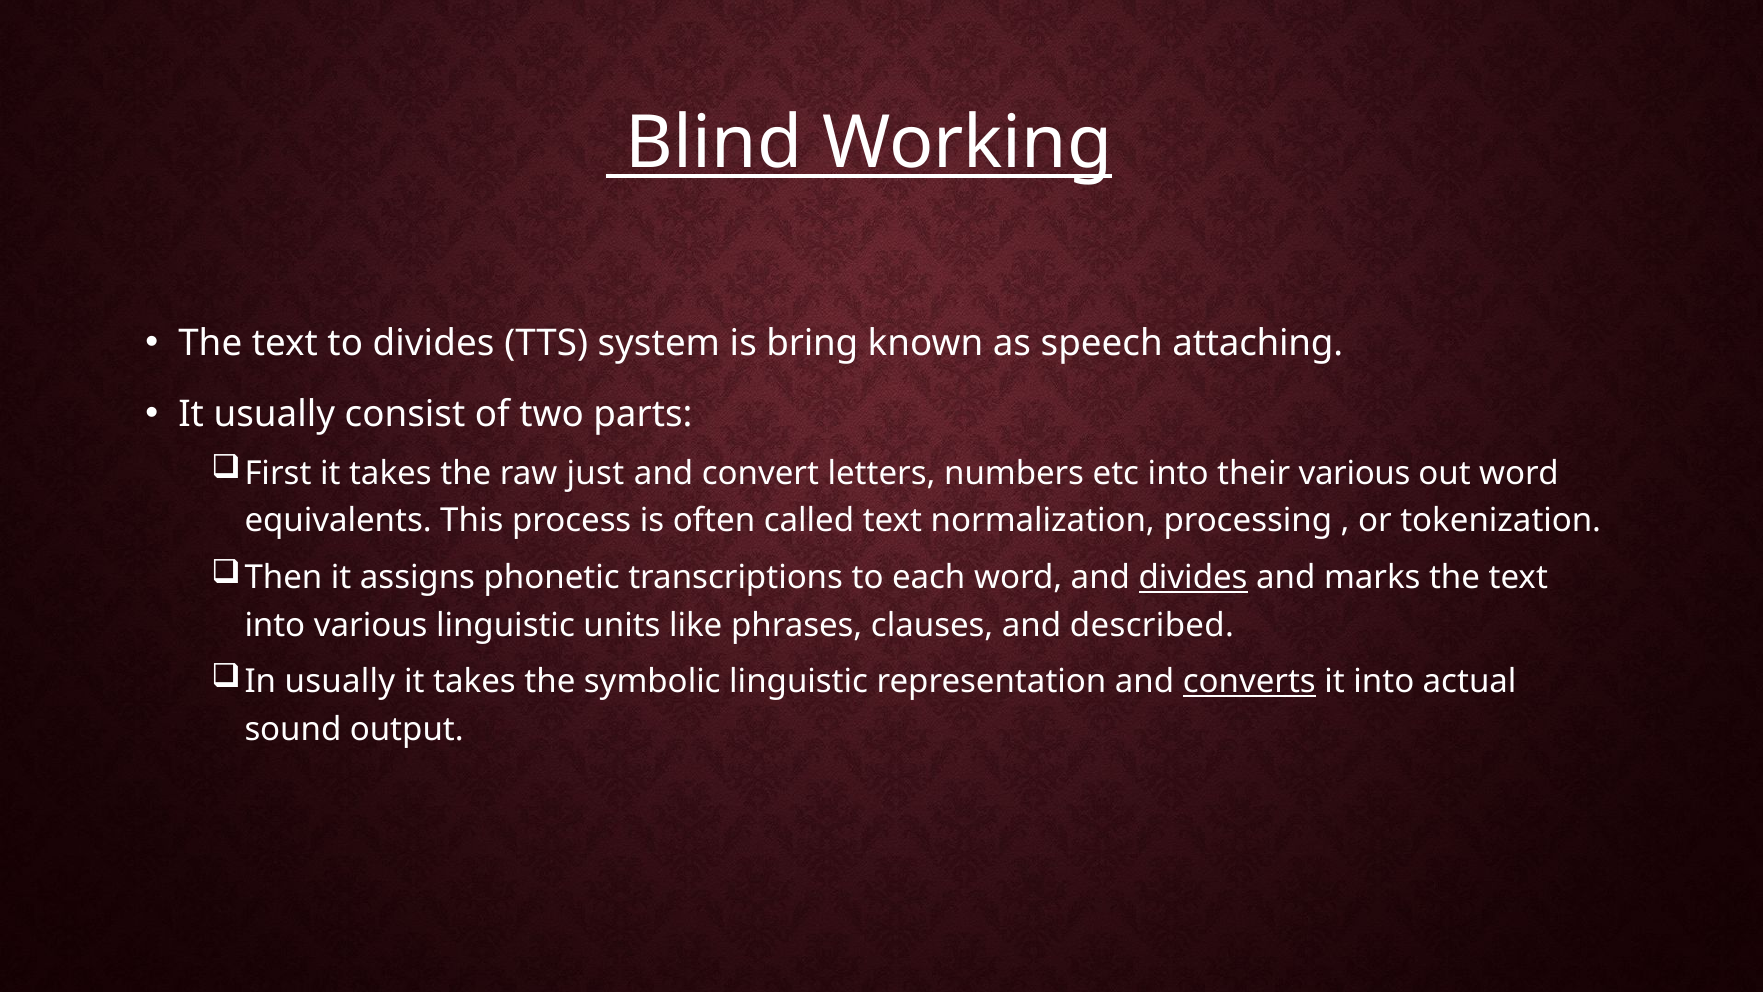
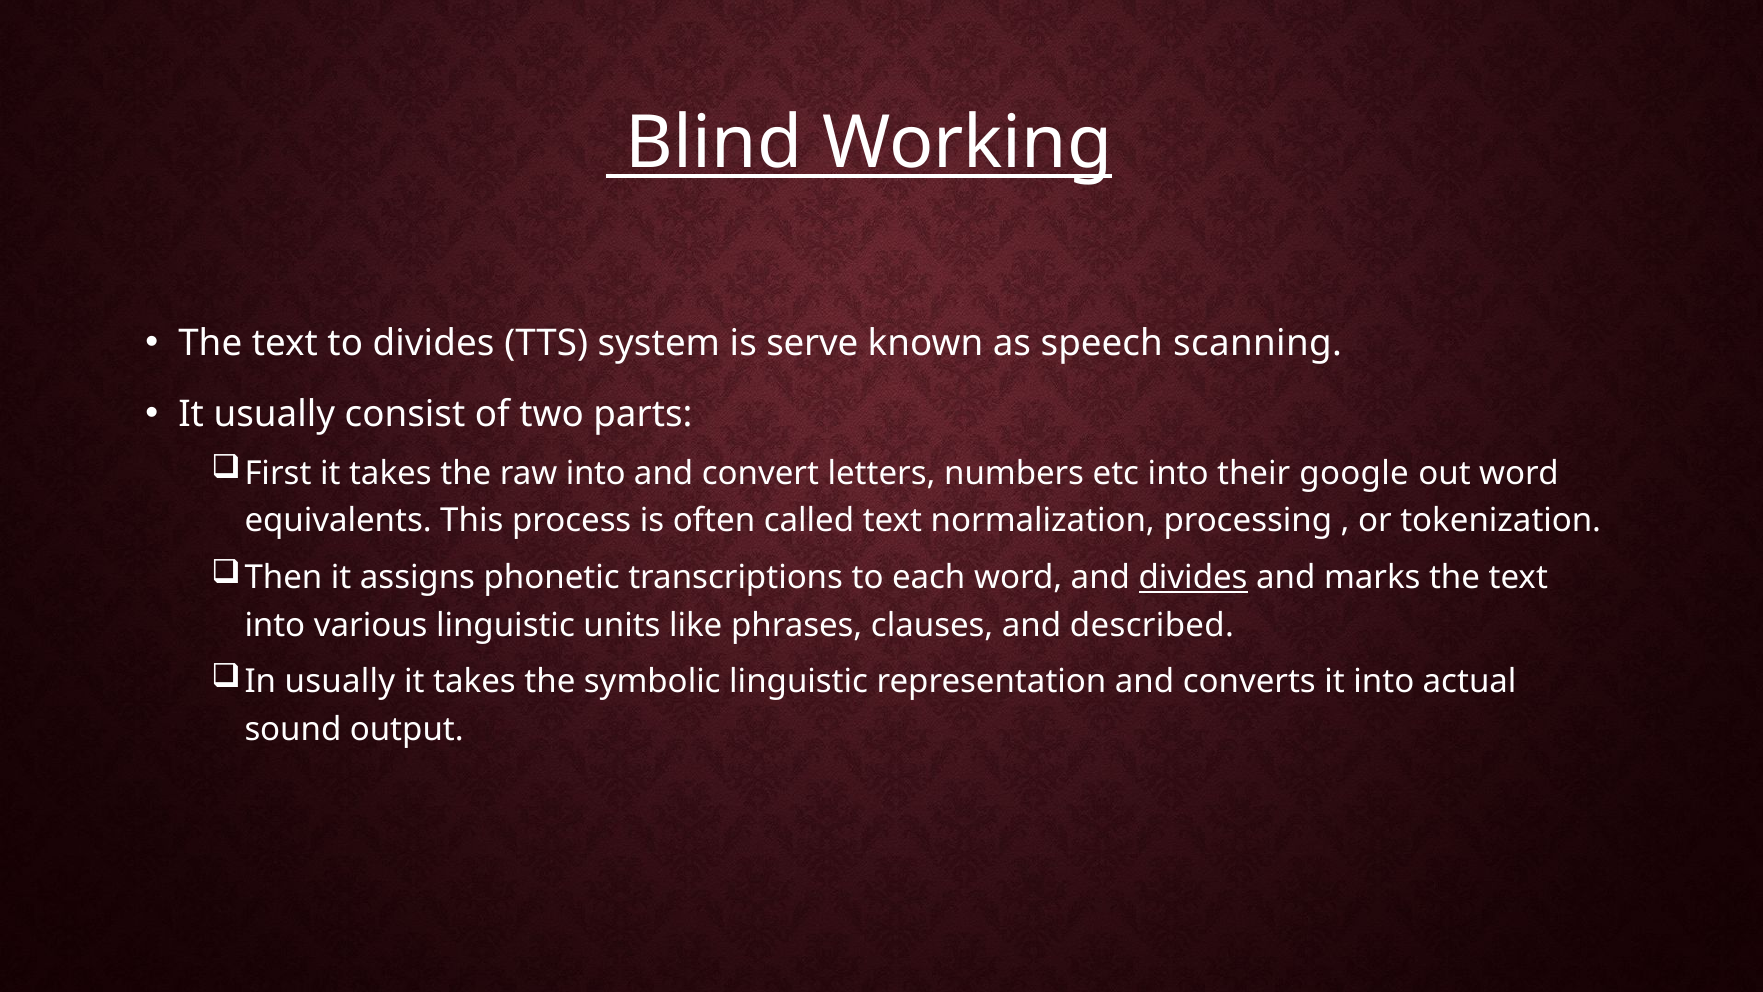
bring: bring -> serve (812, 343)
attaching: attaching -> scanning (1257, 343)
raw just: just -> into (596, 473)
their various: various -> google (1354, 473)
converts underline: present -> none (1249, 682)
